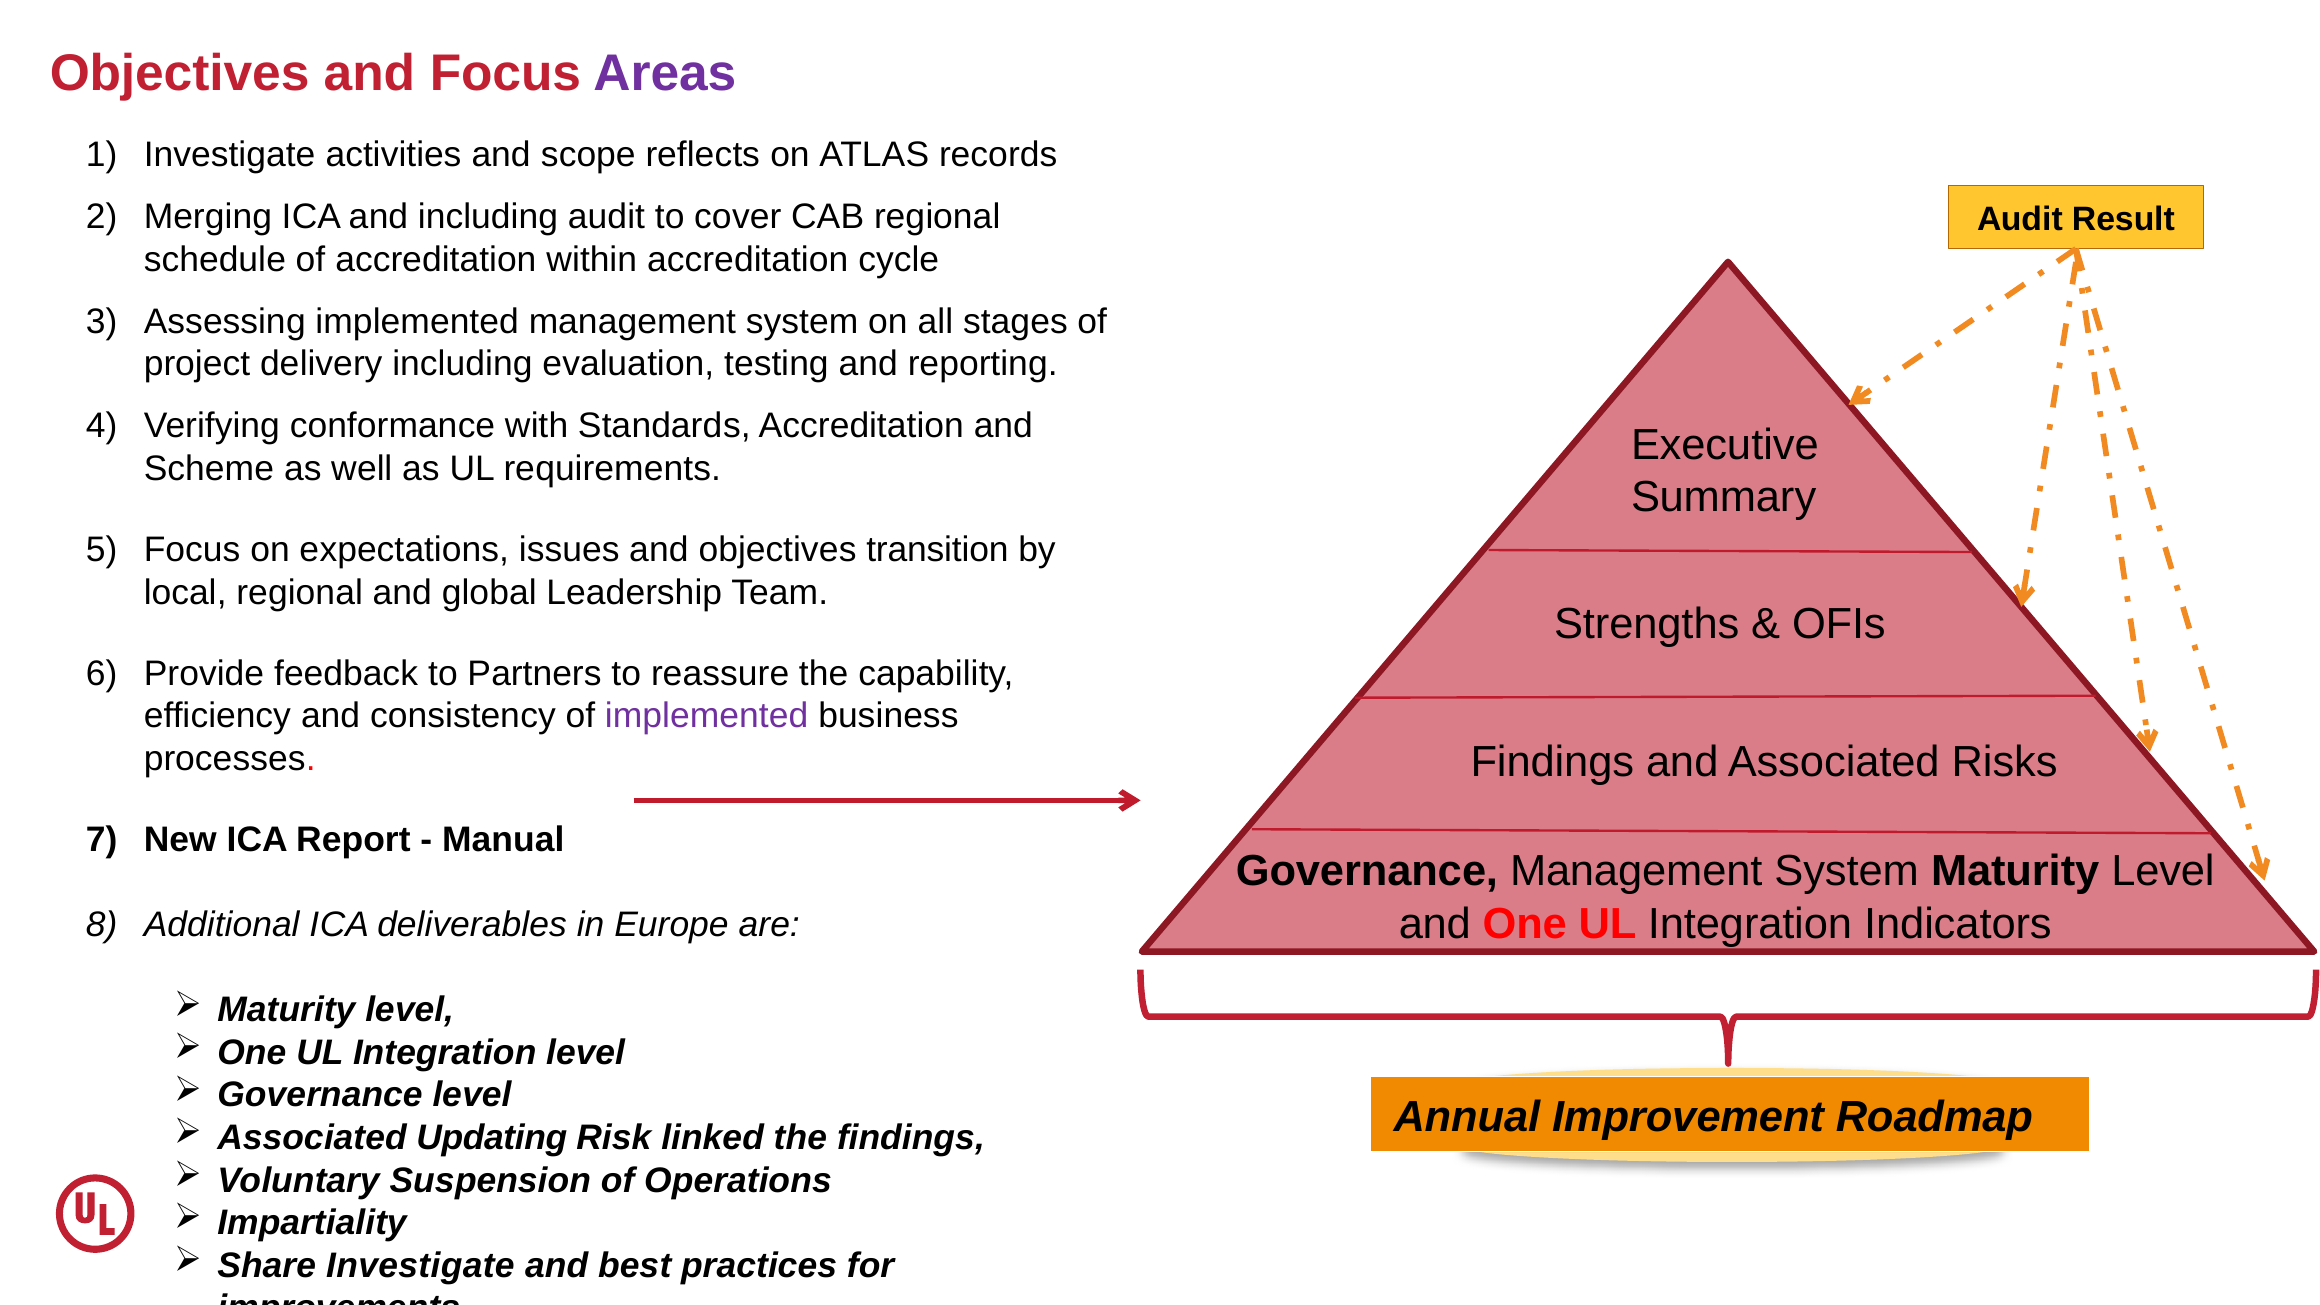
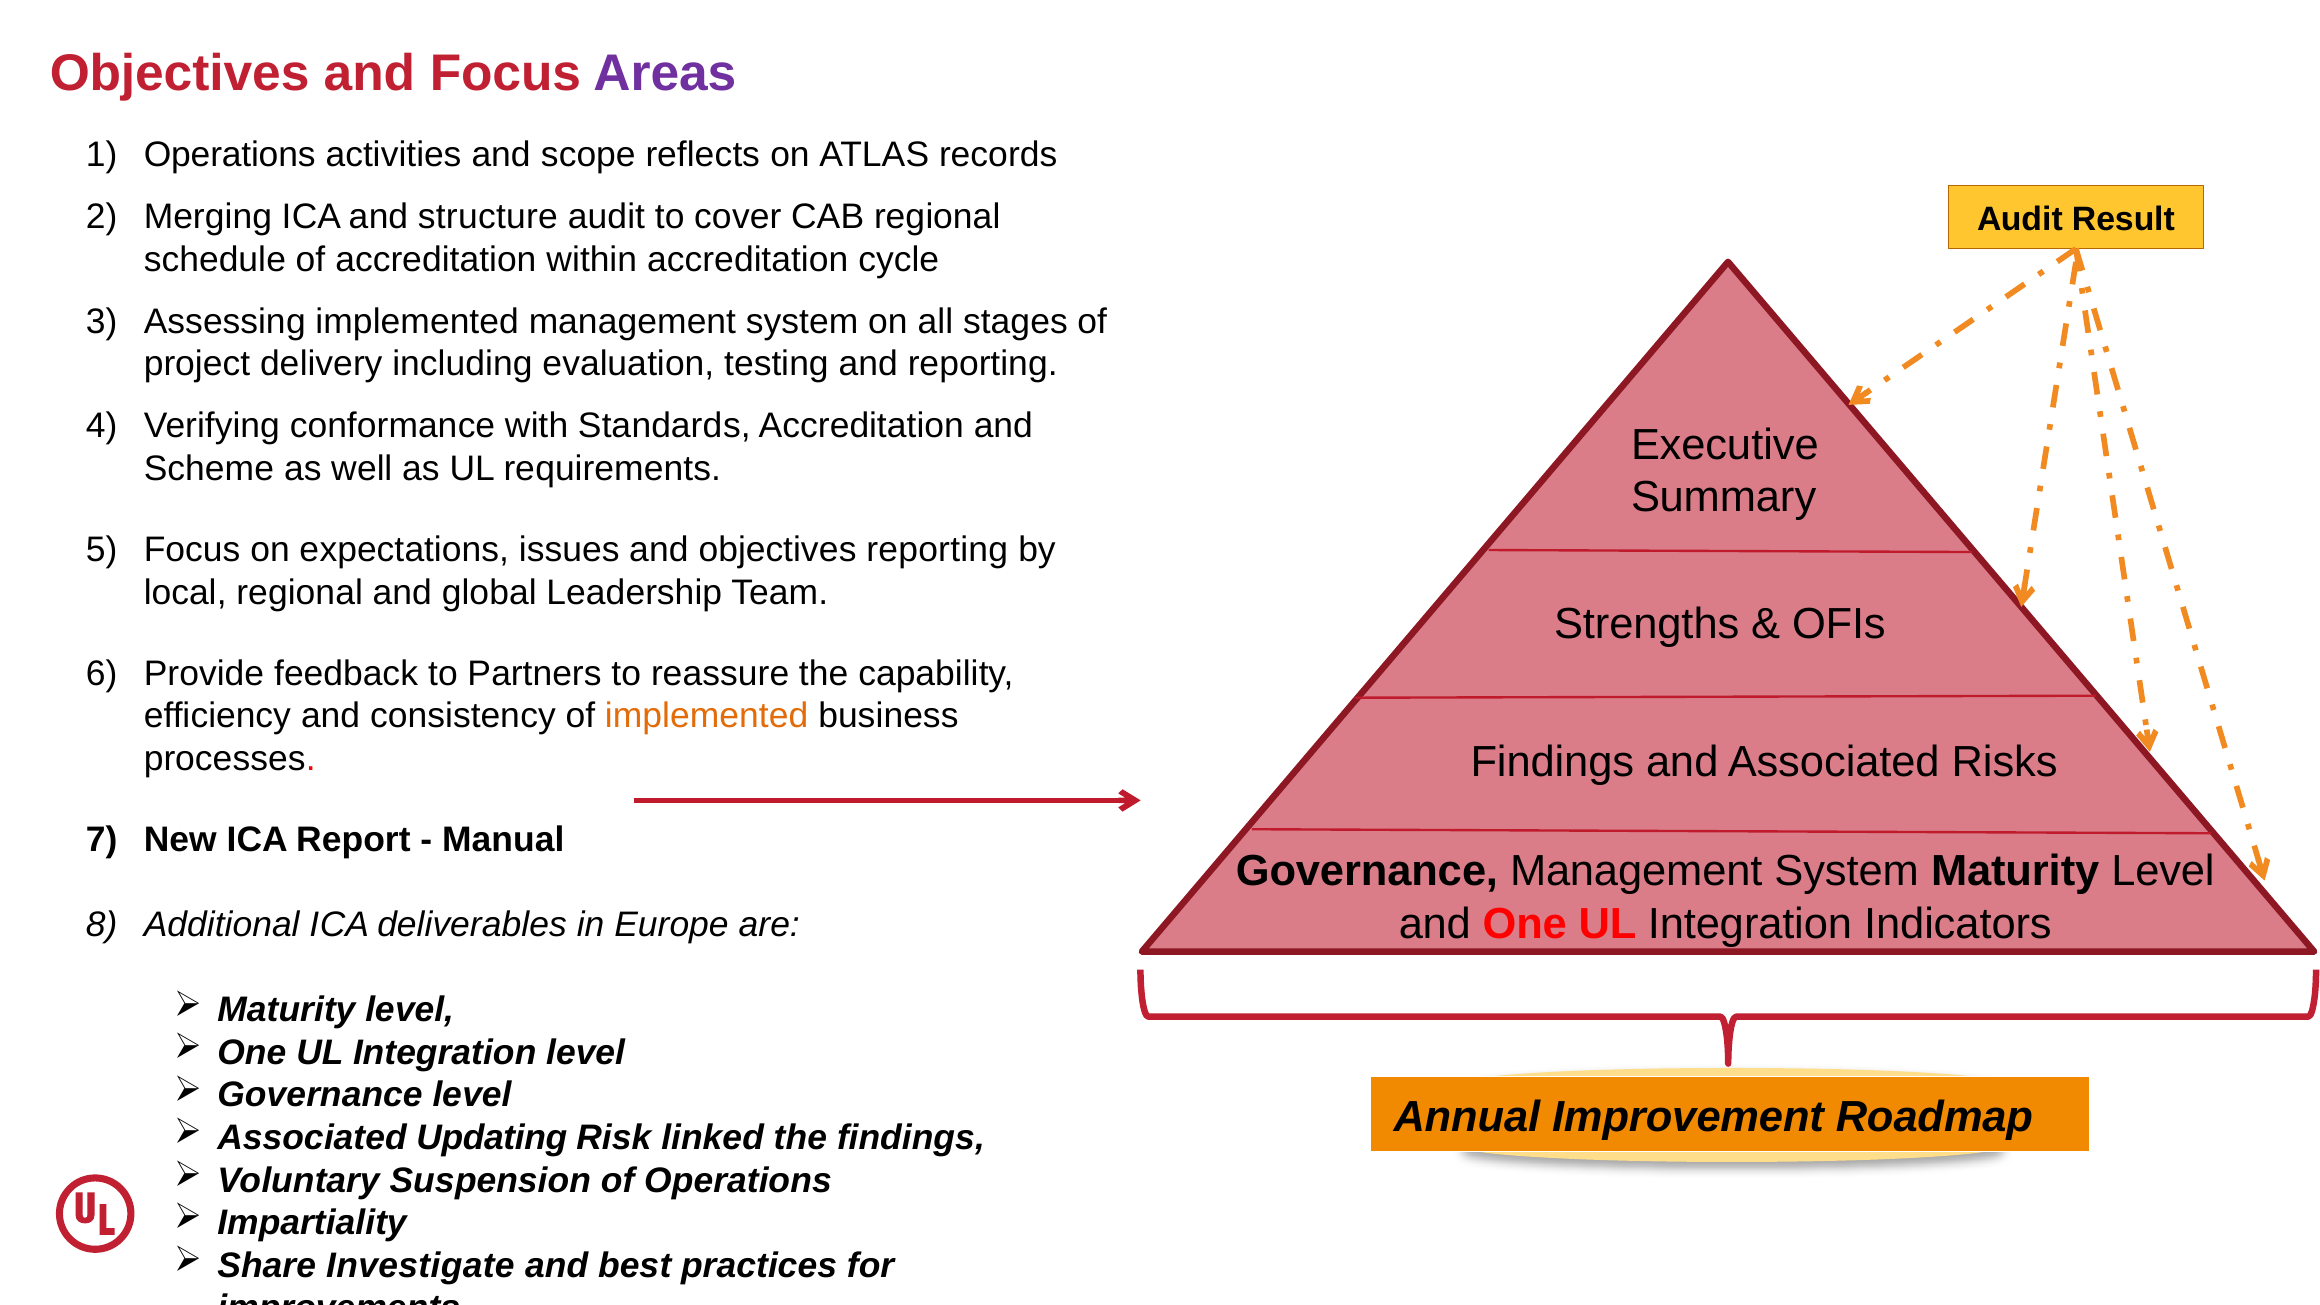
Investigate: Investigate -> Operations (230, 155)
and including: including -> structure (488, 217)
objectives transition: transition -> reporting (937, 550)
implemented colour: purple -> orange (707, 716)
